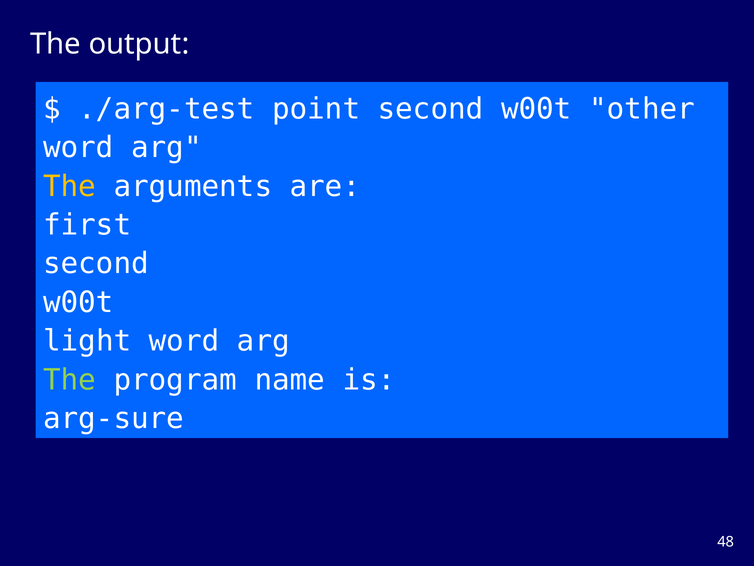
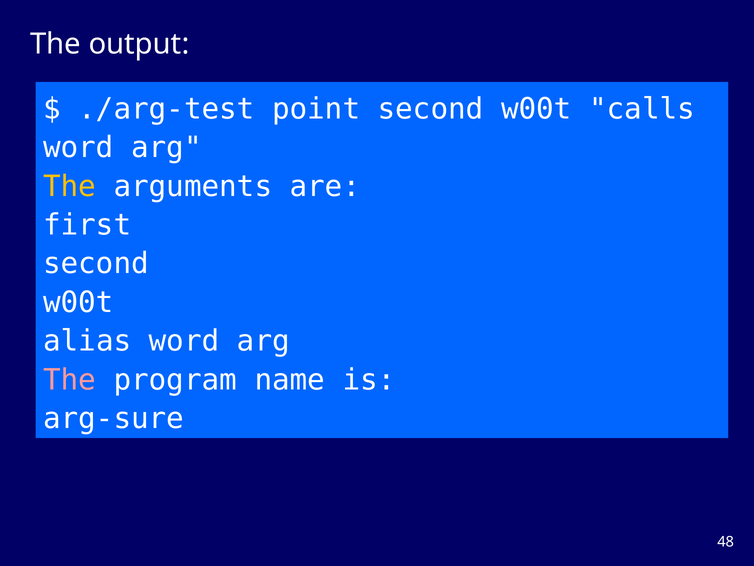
other: other -> calls (642, 109)
light: light -> alias (87, 341)
The colour: light green -> pink (70, 380)
